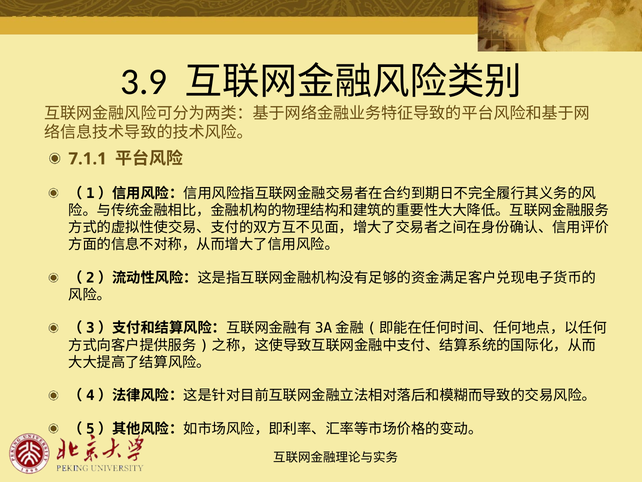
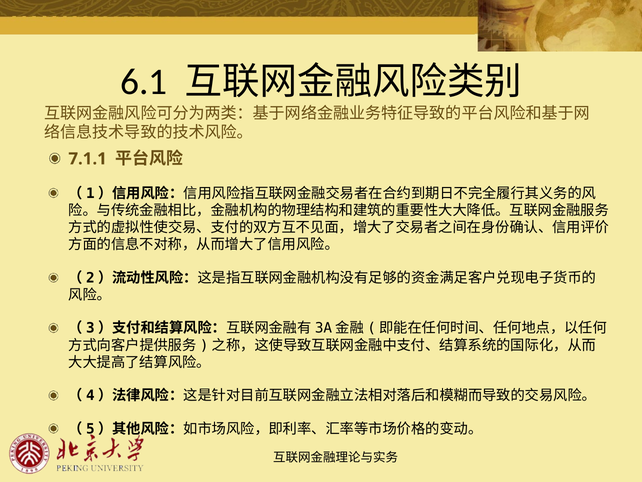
3.9: 3.9 -> 6.1 (144, 82)
